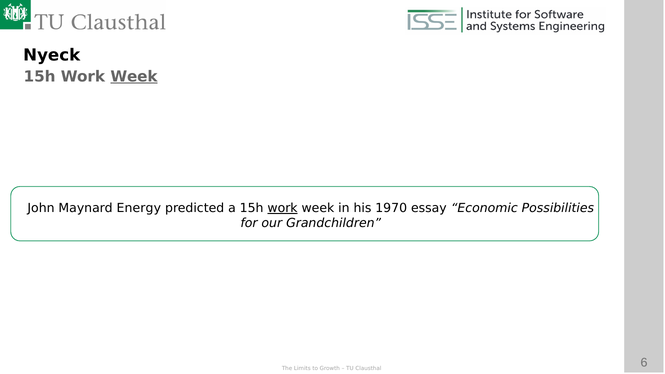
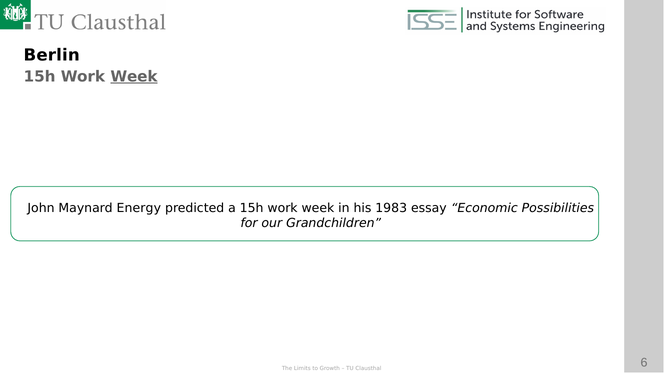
Nyeck: Nyeck -> Berlin (52, 55)
work underline: present -> none (283, 208)
1970: 1970 -> 1983 (391, 208)
